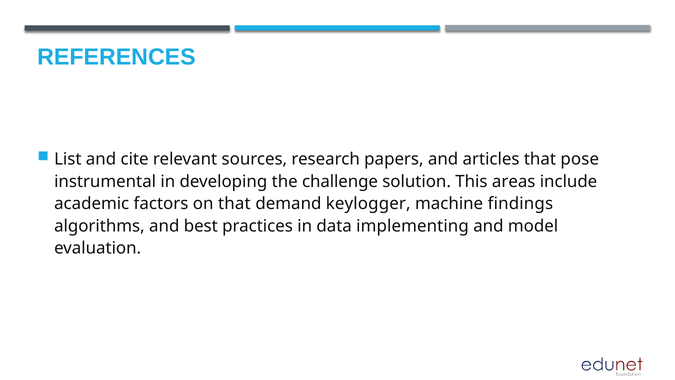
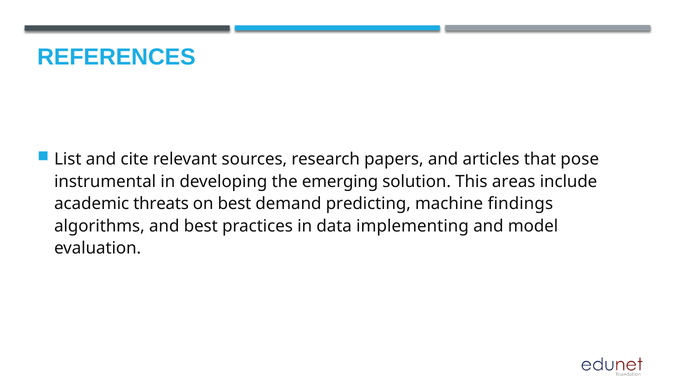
challenge: challenge -> emerging (340, 181)
factors: factors -> threats (161, 204)
on that: that -> best (235, 204)
keylogger: keylogger -> predicting (368, 204)
